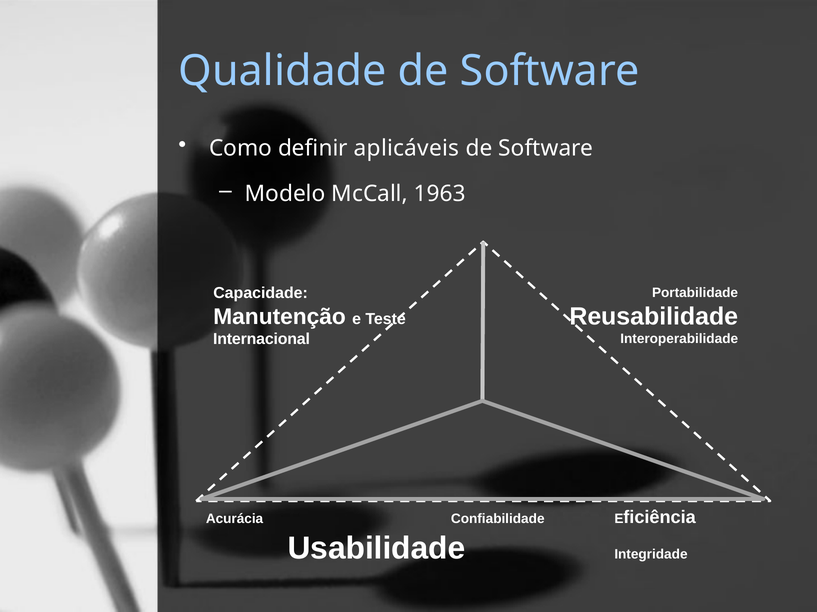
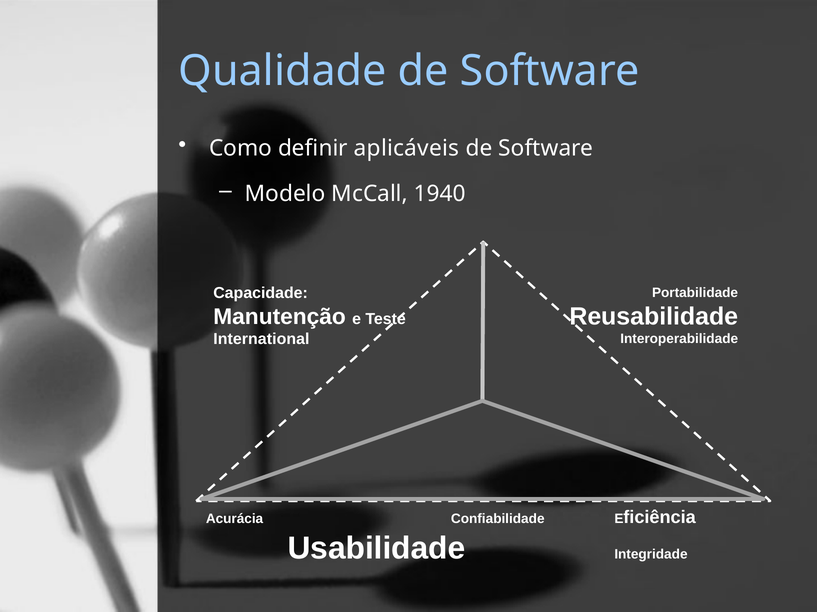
1963: 1963 -> 1940 (440, 194)
Internacional: Internacional -> International (261, 340)
